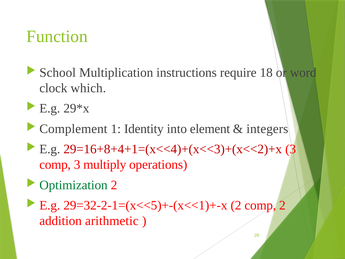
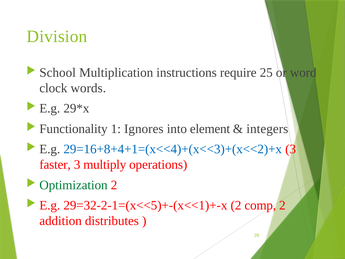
Function: Function -> Division (57, 36)
18: 18 -> 25 (266, 72)
which: which -> words (88, 88)
Complement: Complement -> Functionality (74, 129)
Identity: Identity -> Ignores (144, 129)
29=16+8+4+1=(x<<4)+(x<<3)+(x<<2)+x colour: red -> blue (173, 149)
comp: comp -> faster (55, 165)
arithmetic: arithmetic -> distributes (112, 221)
